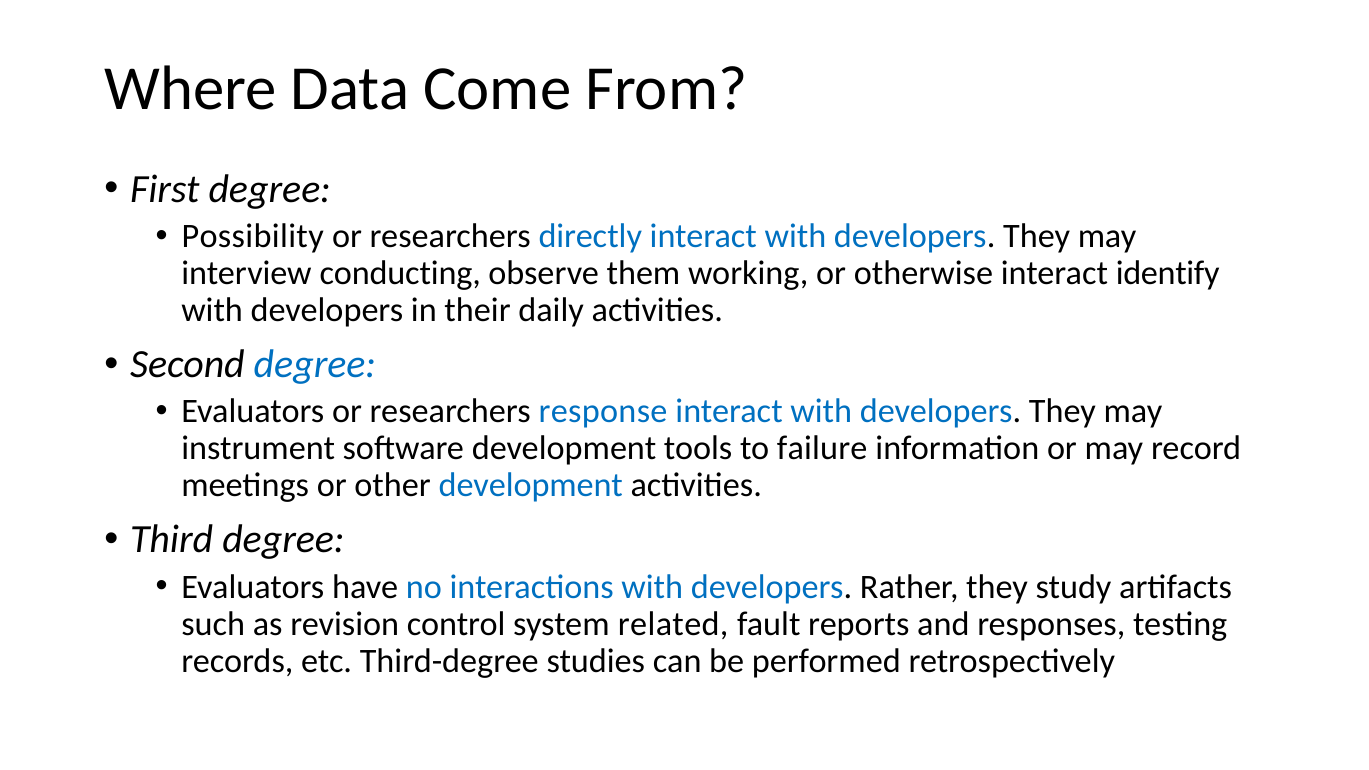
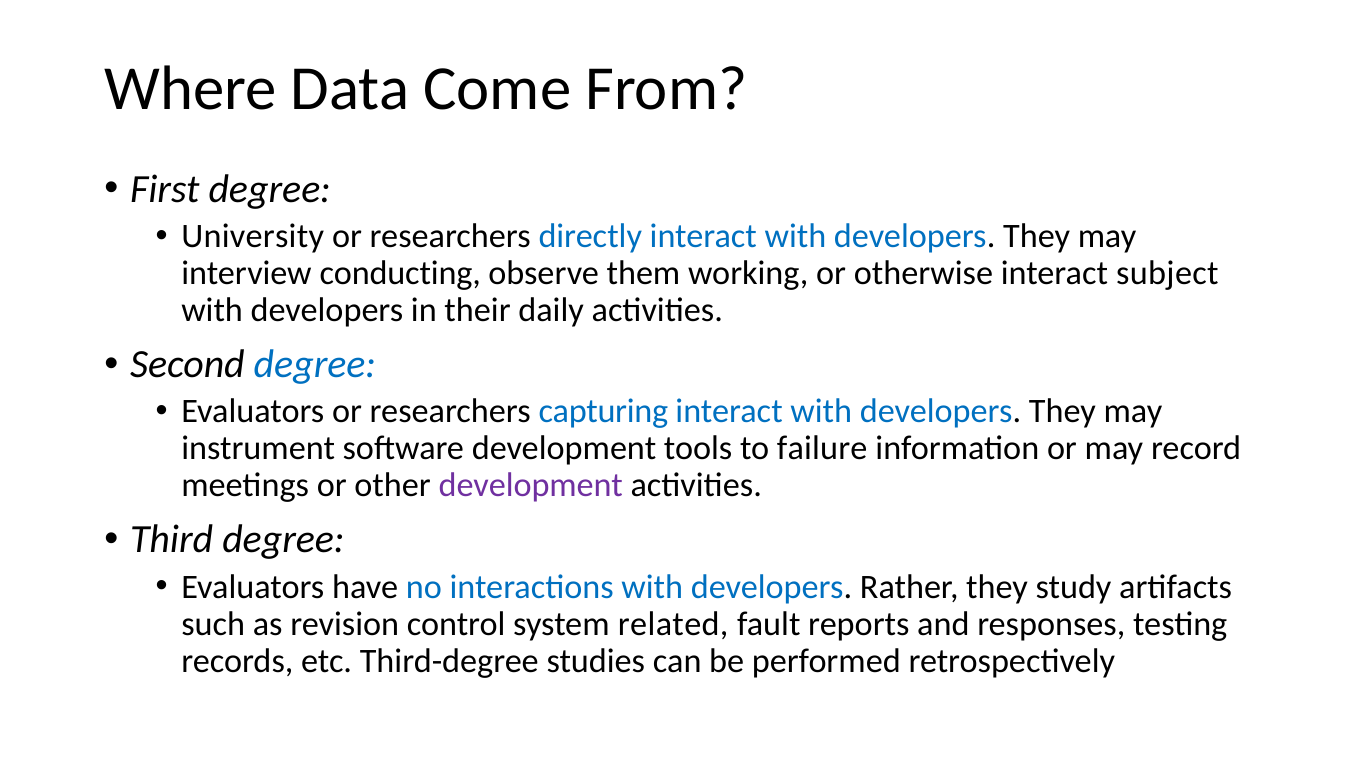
Possibility: Possibility -> University (253, 236)
identify: identify -> subject (1167, 273)
response: response -> capturing (603, 412)
development colour: blue -> purple (531, 486)
